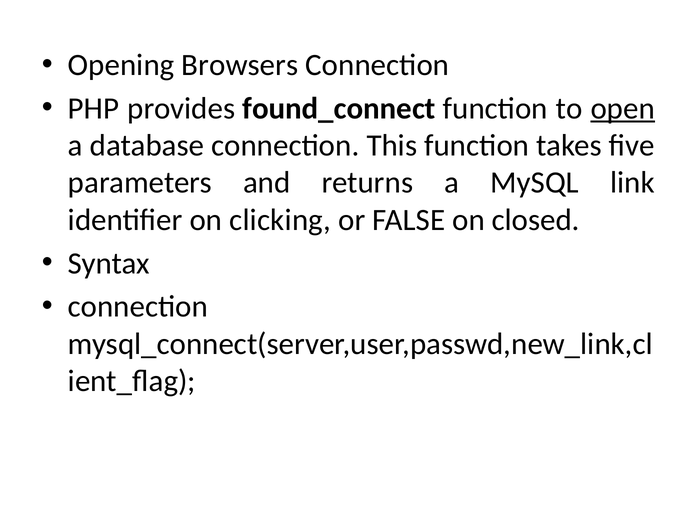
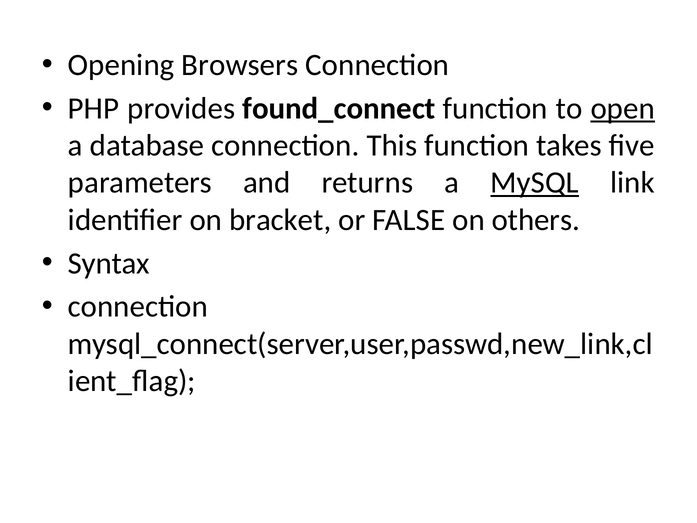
MySQL underline: none -> present (535, 183)
clicking: clicking -> bracket (280, 220)
closed: closed -> others (536, 220)
